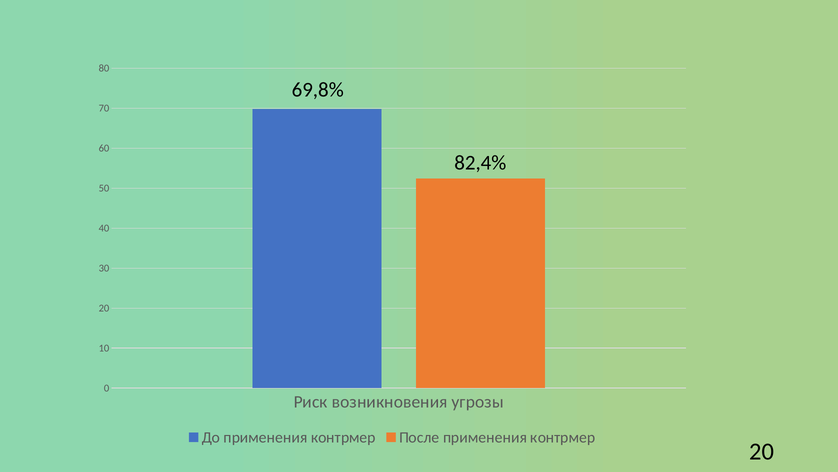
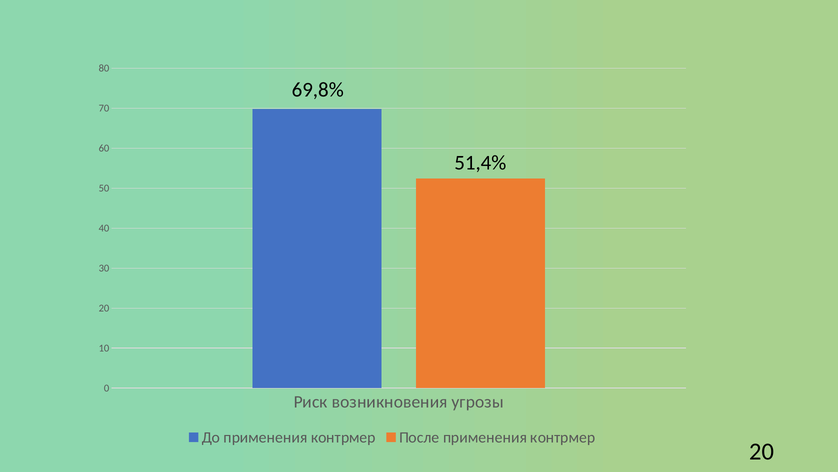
82,4%: 82,4% -> 51,4% (480, 163)
